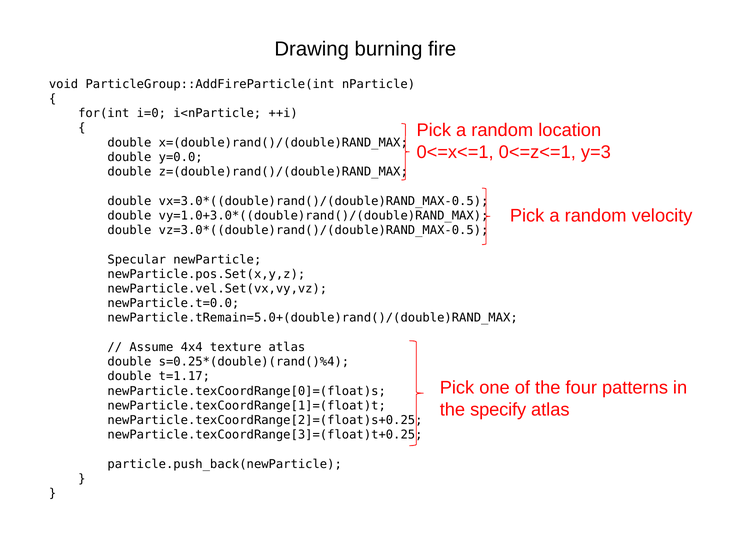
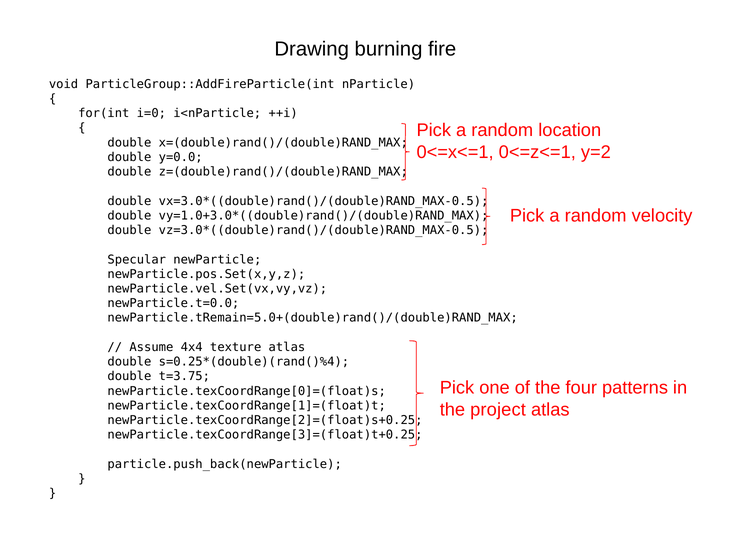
y=3: y=3 -> y=2 (596, 152)
t=1.17: t=1.17 -> t=3.75 (184, 377)
specify: specify -> project (498, 410)
